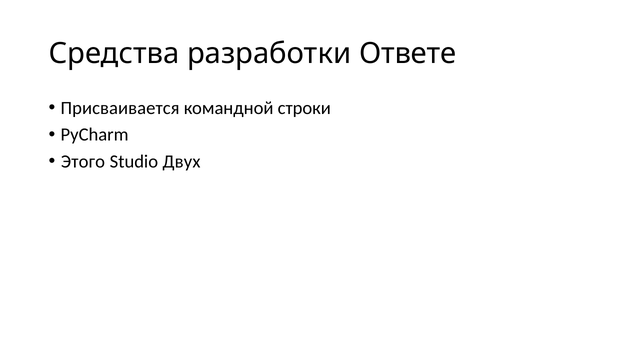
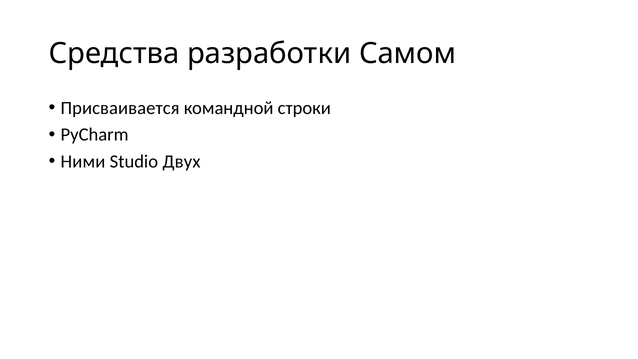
Ответе: Ответе -> Самом (408, 54)
Этого: Этого -> Ними (83, 161)
